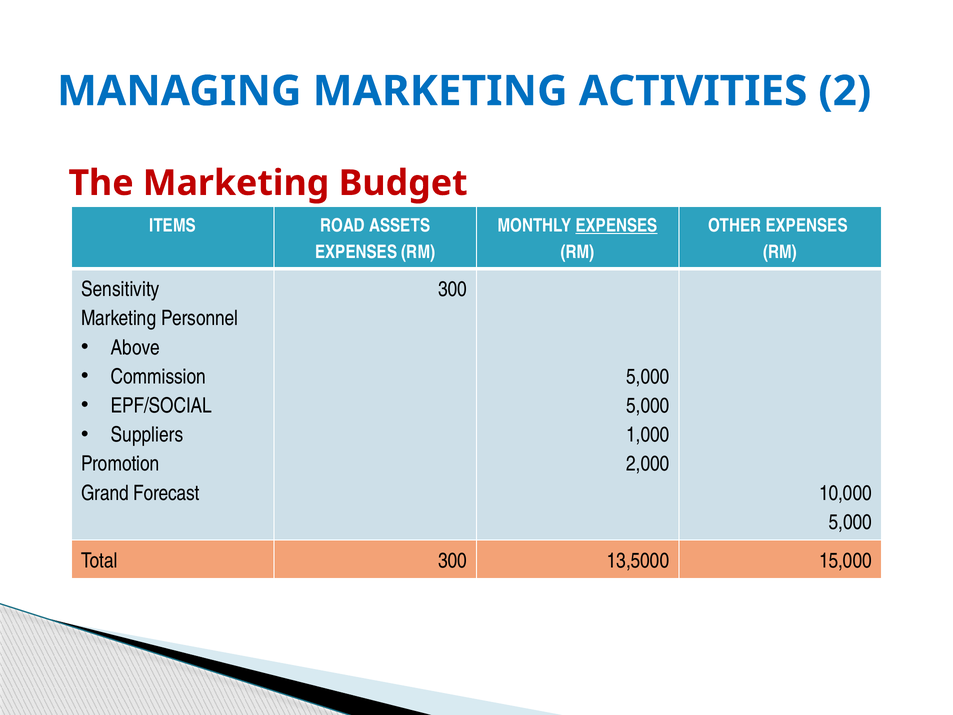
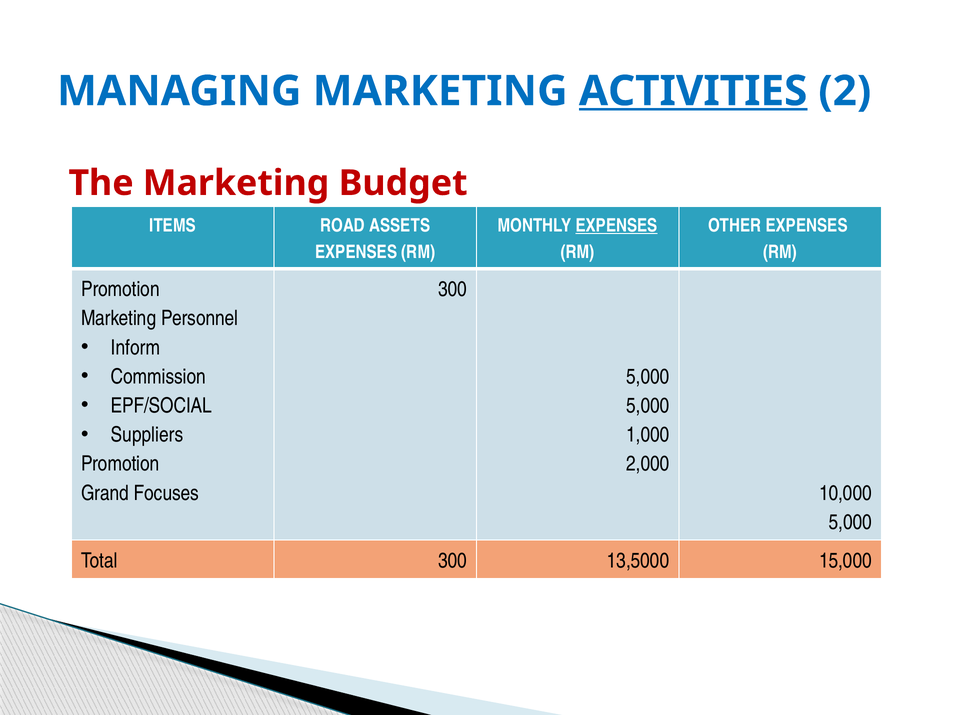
ACTIVITIES underline: none -> present (693, 91)
Sensitivity: Sensitivity -> Promotion (120, 289)
Above: Above -> Inform (135, 347)
Forecast: Forecast -> Focuses (166, 493)
